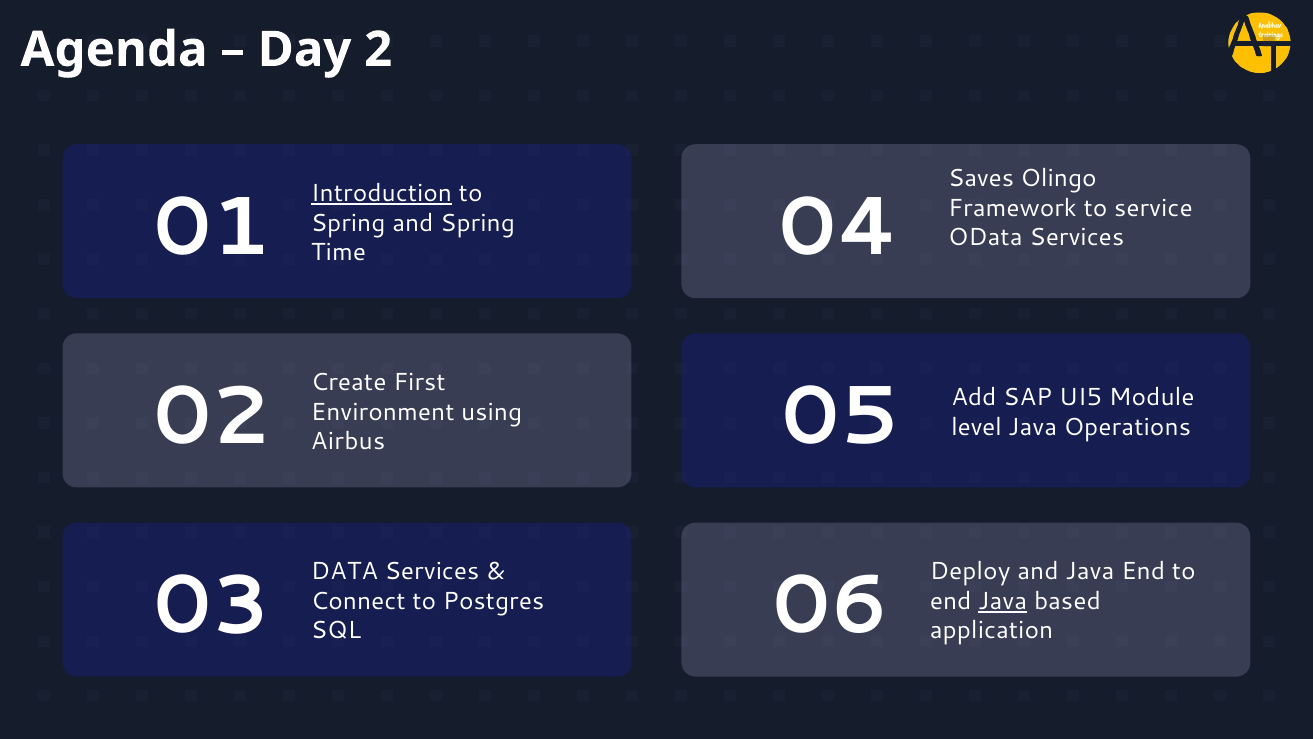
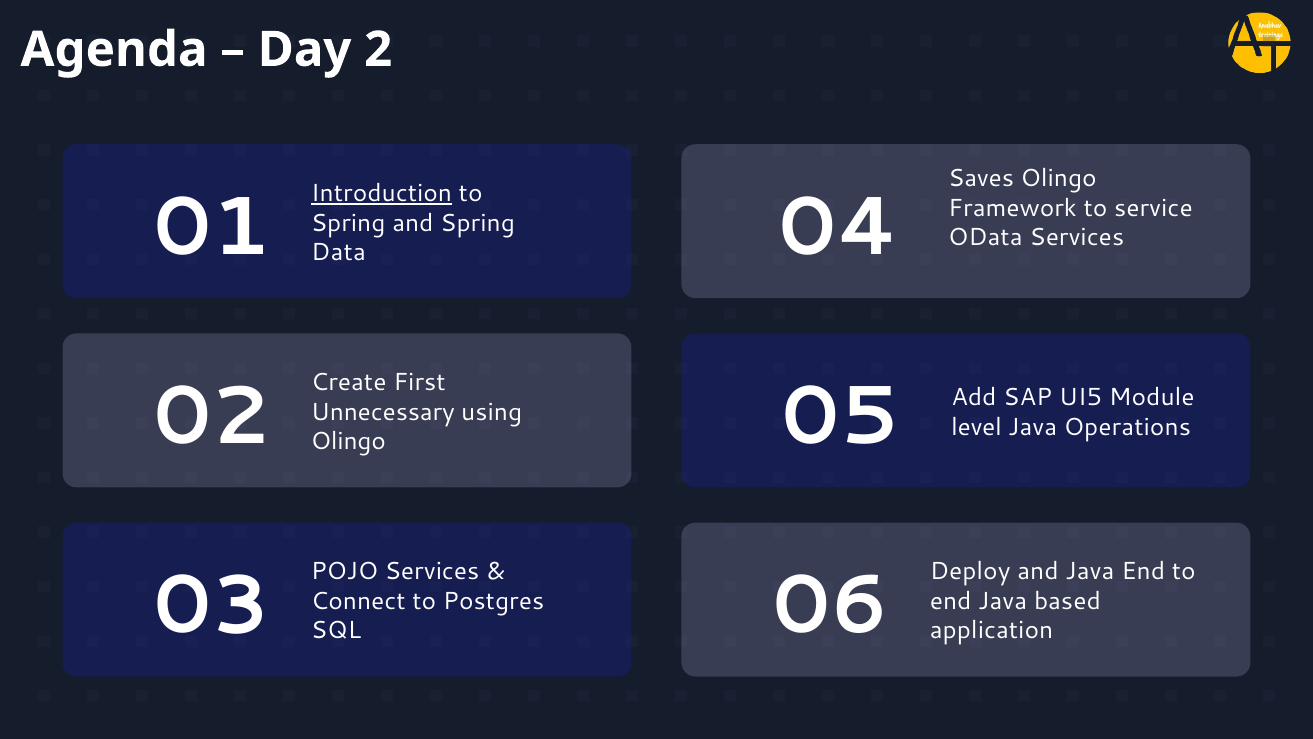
Time: Time -> Data (339, 252)
Environment: Environment -> Unnecessary (383, 412)
Airbus: Airbus -> Olingo (348, 442)
DATA: DATA -> POJO (345, 572)
Java underline: present -> none (1003, 601)
